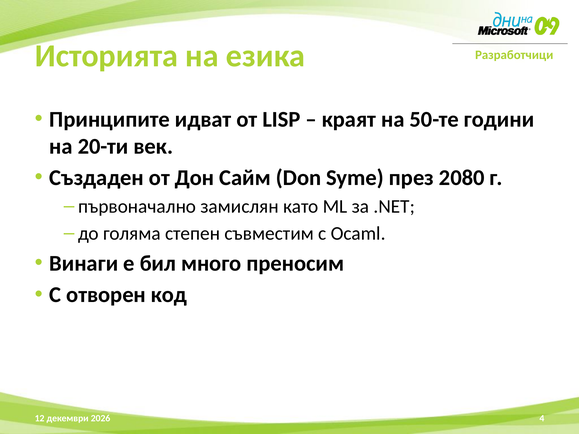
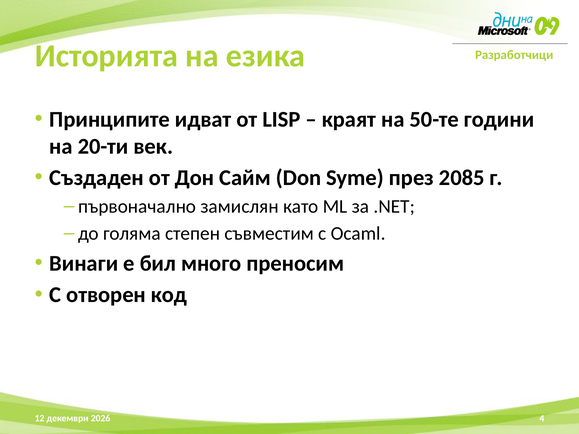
2080: 2080 -> 2085 (462, 178)
